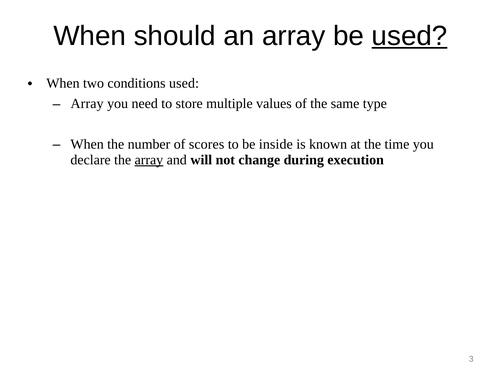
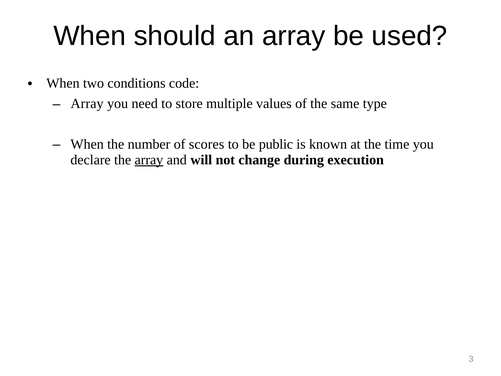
used underline: present -> none (410, 36)
conditions used: used -> code (184, 83)
inside: inside -> public (276, 144)
